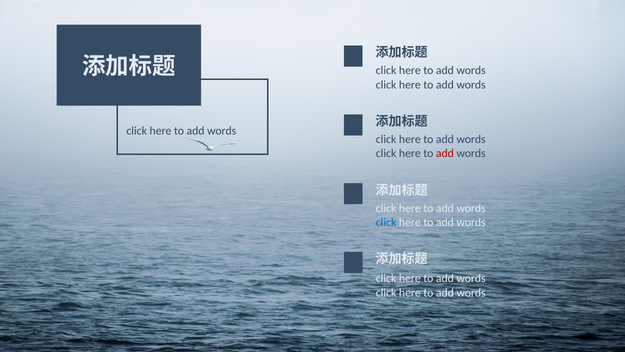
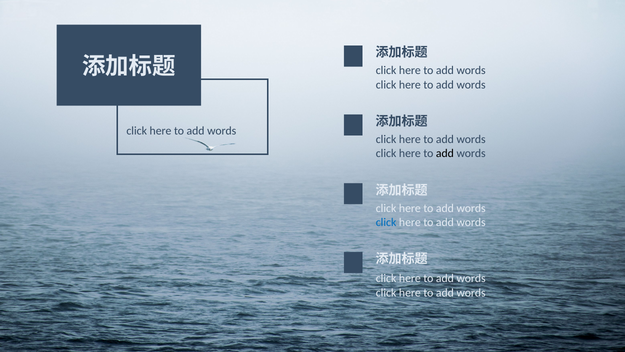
add colour: red -> black (445, 153)
